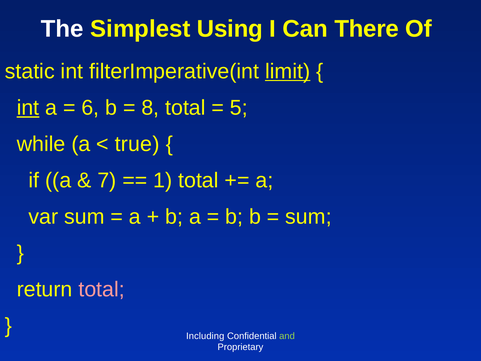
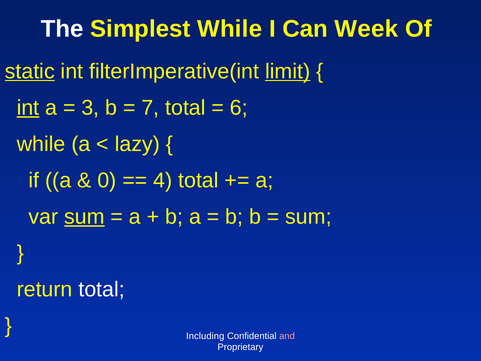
Simplest Using: Using -> While (230, 29)
There: There -> Week (366, 29)
static underline: none -> present (30, 71)
6: 6 -> 3 (90, 108)
8: 8 -> 7 (150, 108)
5: 5 -> 6 (239, 108)
true: true -> lazy (137, 144)
7: 7 -> 0 (107, 180)
1: 1 -> 4 (163, 180)
sum underline: none -> present (84, 217)
total colour: pink -> white (102, 289)
and colour: light green -> pink (287, 336)
